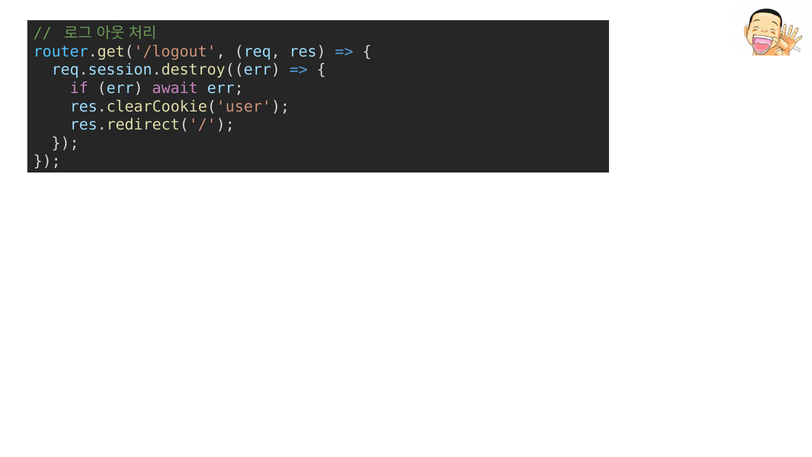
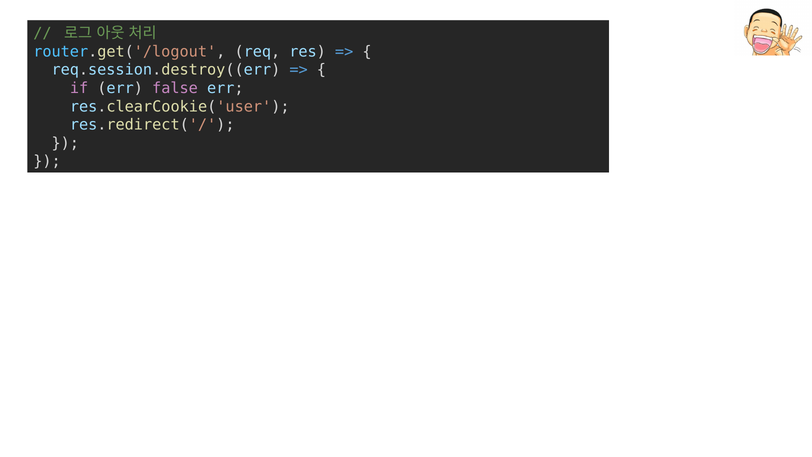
await: await -> false (175, 88)
